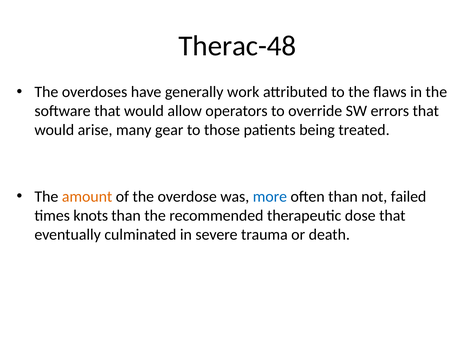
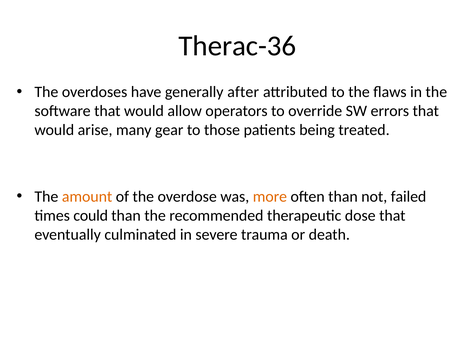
Therac-48: Therac-48 -> Therac-36 (237, 46)
work: work -> after (243, 92)
more colour: blue -> orange (270, 197)
knots: knots -> could (91, 216)
